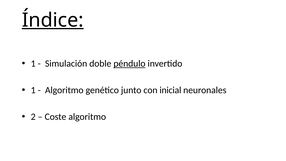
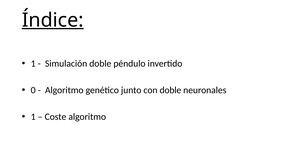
péndulo underline: present -> none (129, 63)
1: 1 -> 0 (33, 90)
con inicial: inicial -> doble (170, 90)
2: 2 -> 1 (33, 117)
